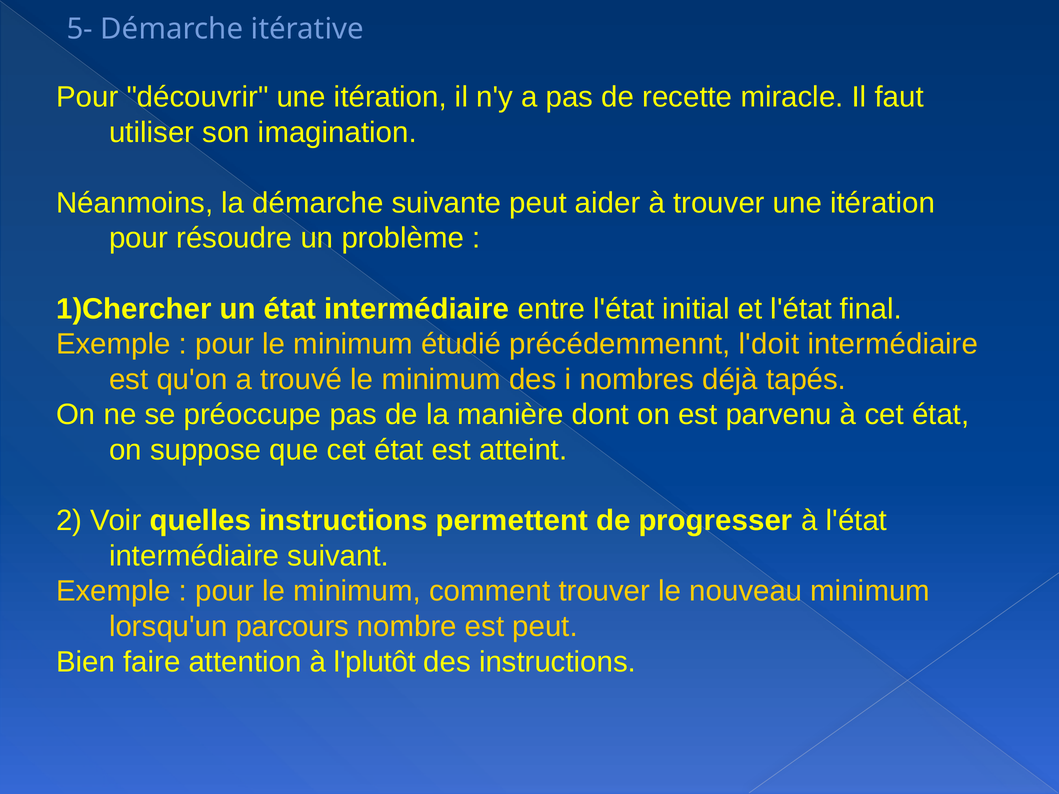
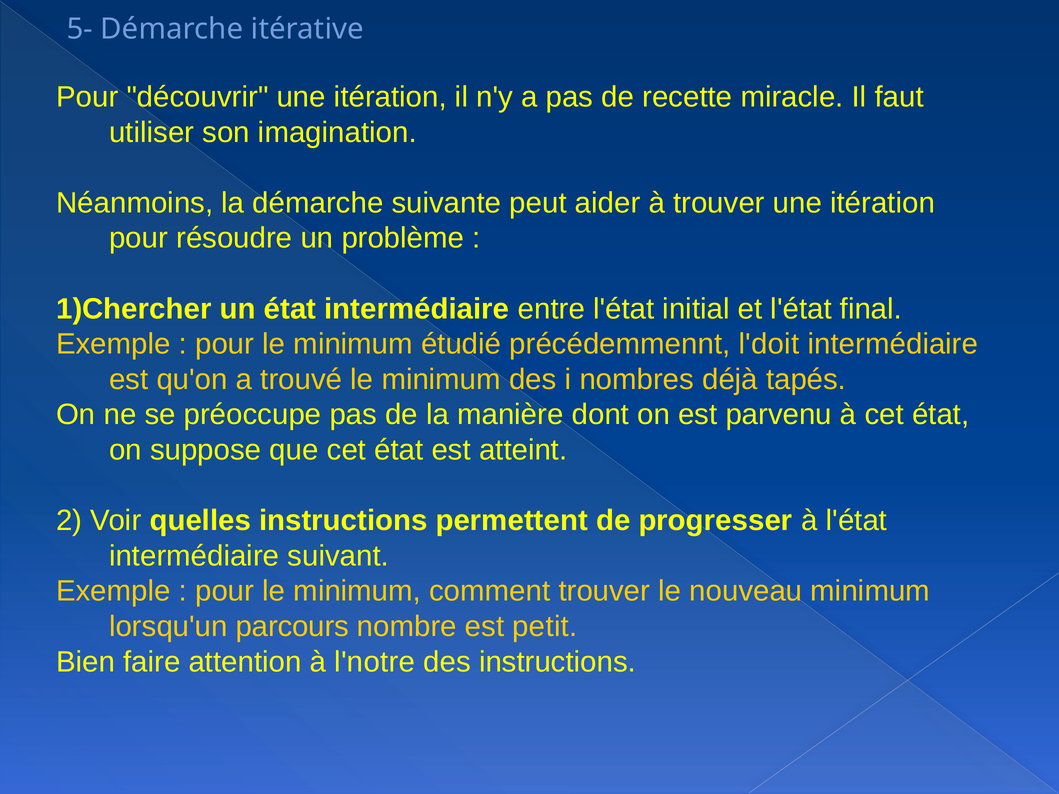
est peut: peut -> petit (545, 627)
l'plutôt: l'plutôt -> l'notre (375, 662)
